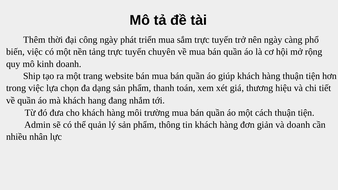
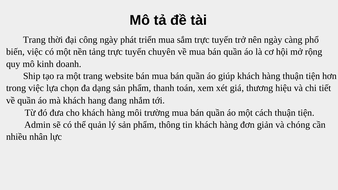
Thêm: Thêm -> Trang (34, 40)
và doanh: doanh -> chóng (298, 125)
